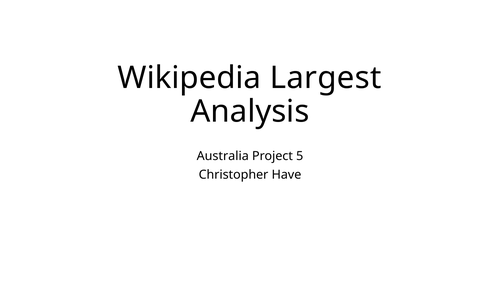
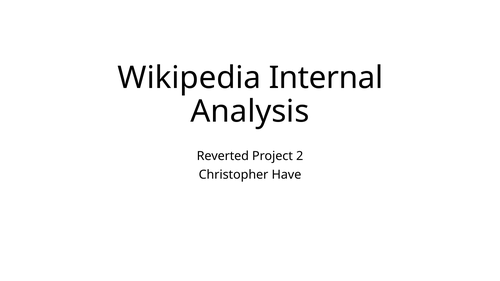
Largest: Largest -> Internal (326, 78)
Australia: Australia -> Reverted (223, 156)
5: 5 -> 2 (300, 156)
